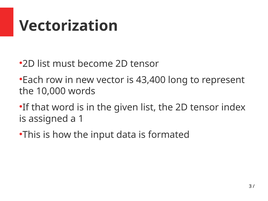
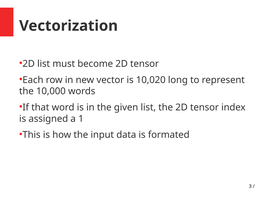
43,400: 43,400 -> 10,020 (151, 80)
